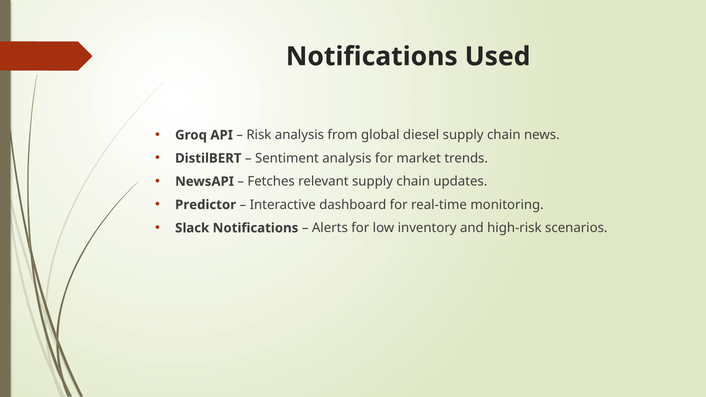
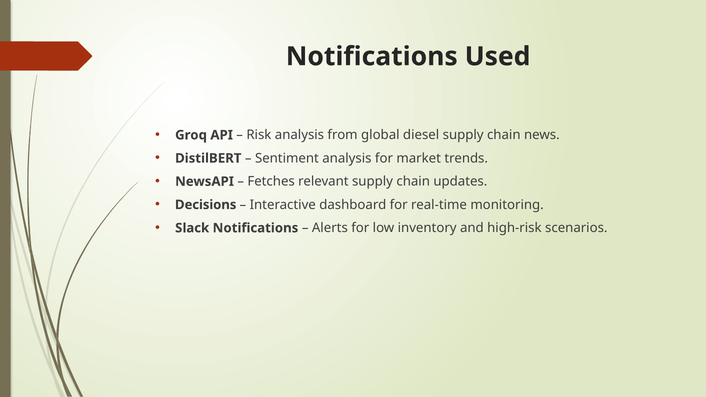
Predictor: Predictor -> Decisions (206, 205)
